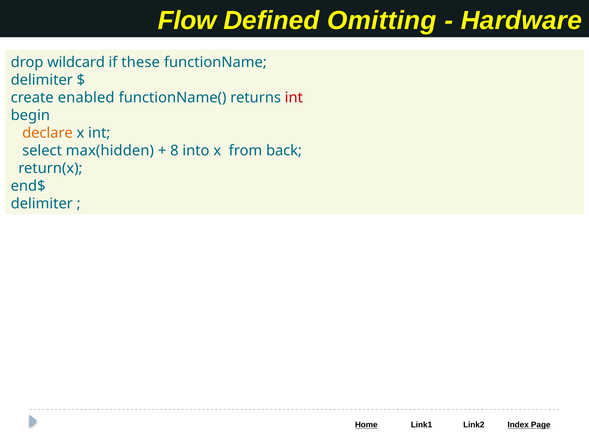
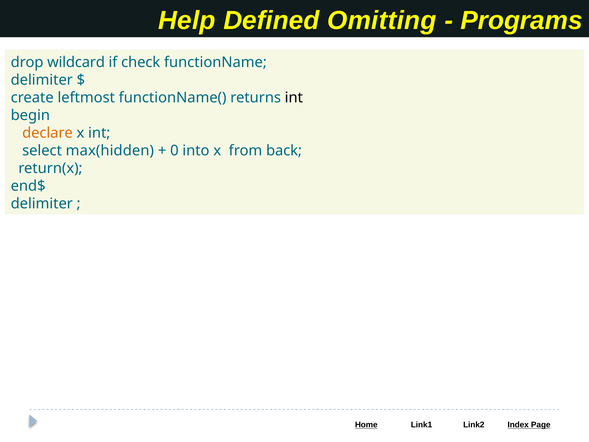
Flow: Flow -> Help (187, 20)
Hardware: Hardware -> Programs (521, 20)
these: these -> check (141, 62)
enabled: enabled -> leftmost (86, 98)
int colour: red -> black (294, 98)
8: 8 -> 0 (174, 151)
